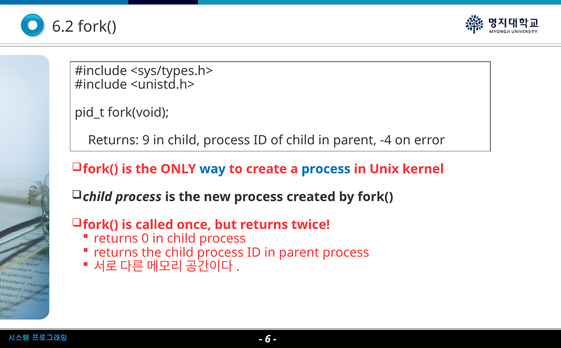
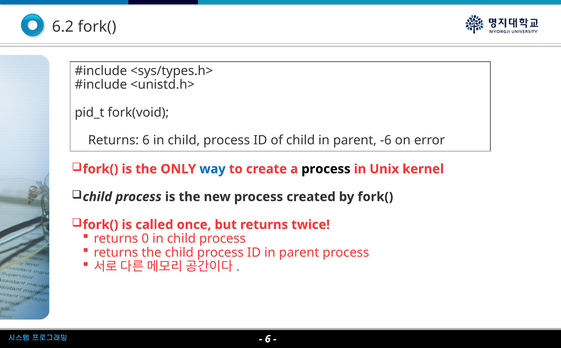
Returns 9: 9 -> 6 (146, 140)
-4: -4 -> -6 (386, 140)
process colour: blue -> black (326, 169)
